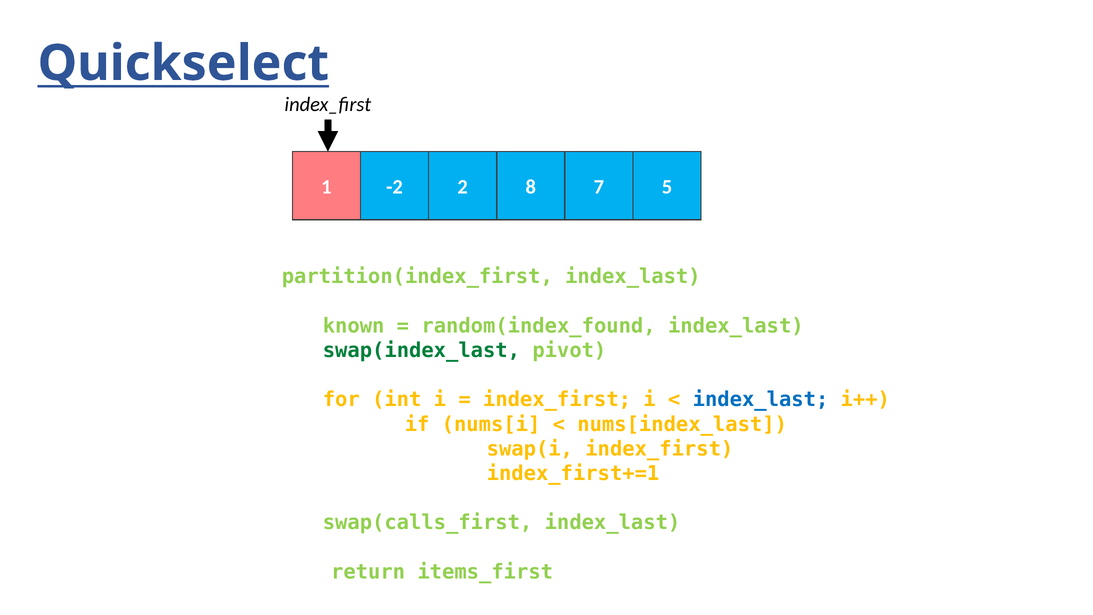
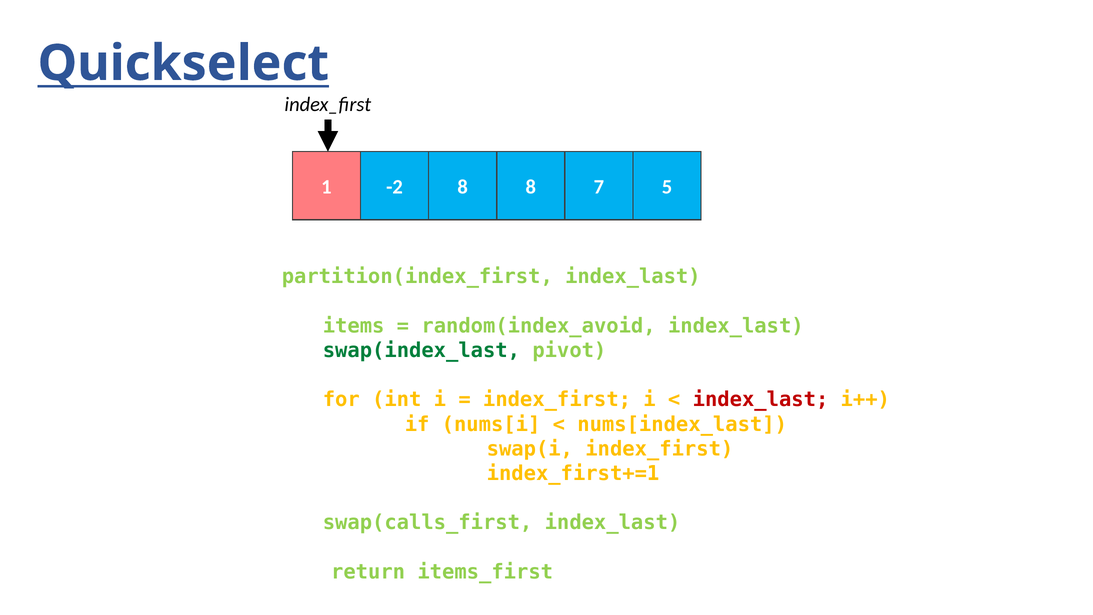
-2 2: 2 -> 8 (463, 187)
known: known -> items (354, 326)
random(index_found: random(index_found -> random(index_avoid (539, 326)
index_last colour: blue -> red (761, 400)
